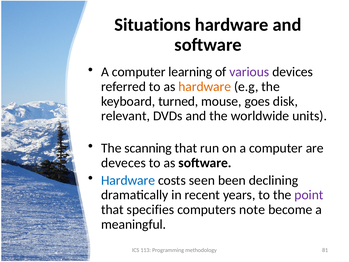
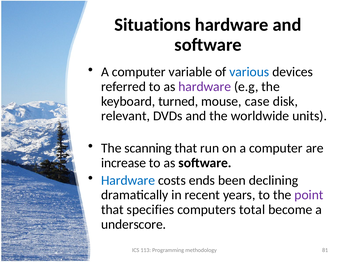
learning: learning -> variable (190, 72)
various colour: purple -> blue (249, 72)
hardware colour: orange -> purple (205, 87)
goes: goes -> case (257, 101)
deveces: deveces -> increase (124, 163)
seen: seen -> ends (202, 180)
note: note -> total (252, 209)
meaningful: meaningful -> underscore (134, 224)
